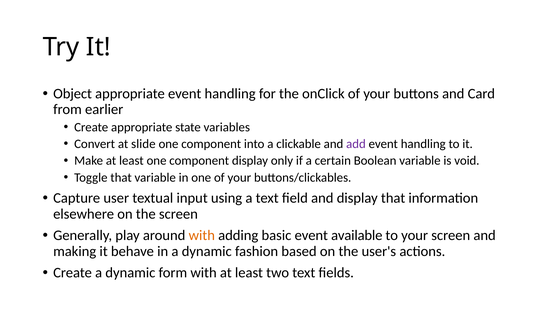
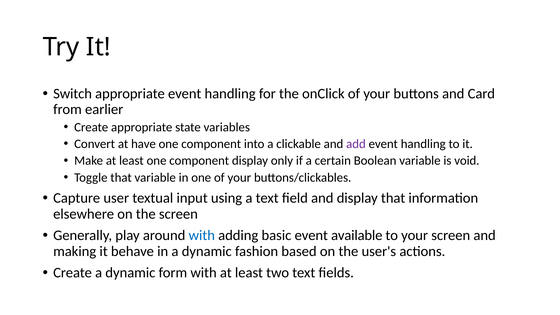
Object: Object -> Switch (73, 94)
slide: slide -> have (143, 144)
with colour: orange -> blue (202, 235)
